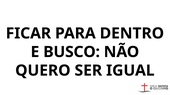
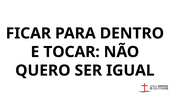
BUSCO: BUSCO -> TOCAR (72, 52)
